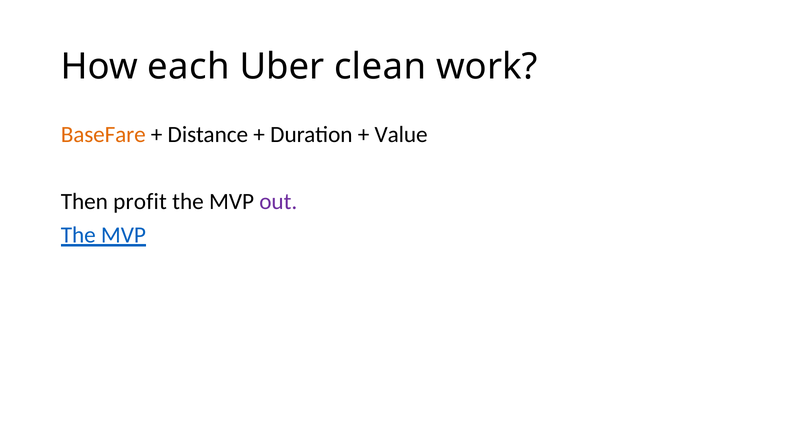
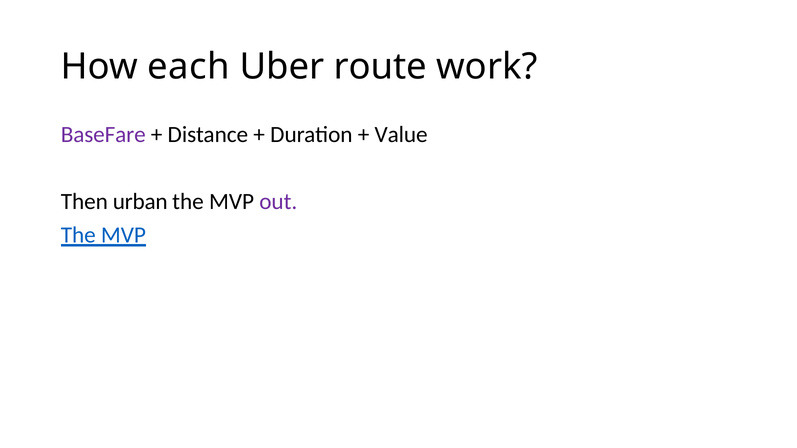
clean: clean -> route (380, 67)
BaseFare colour: orange -> purple (103, 135)
profit: profit -> urban (140, 202)
